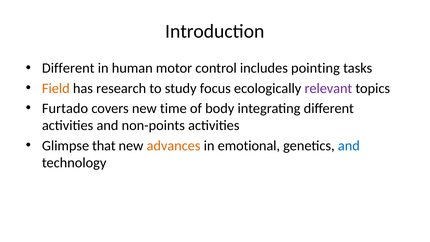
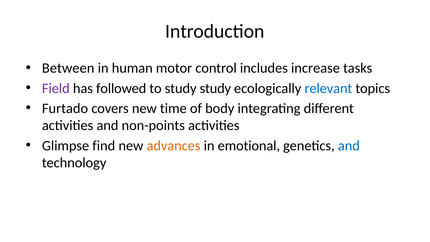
Different: Different -> Between (68, 68)
pointing: pointing -> increase (316, 68)
Field colour: orange -> purple (56, 88)
research: research -> followed (121, 88)
study focus: focus -> study (215, 88)
relevant colour: purple -> blue (328, 88)
that: that -> find (104, 146)
